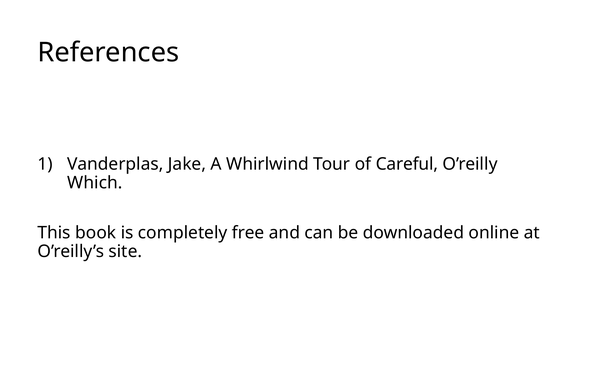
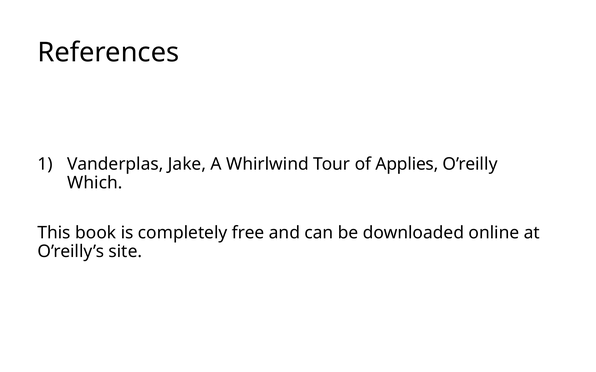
Careful: Careful -> Applies (407, 164)
